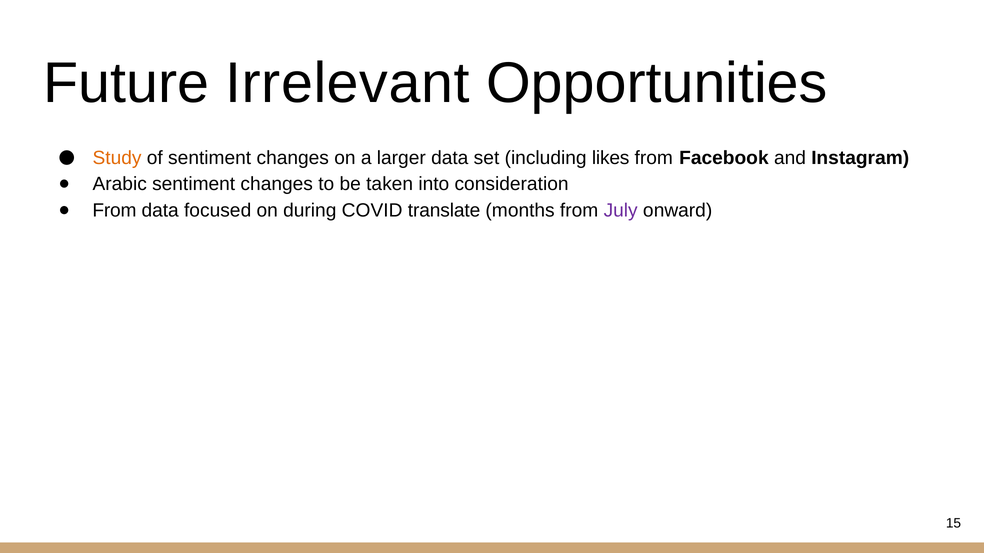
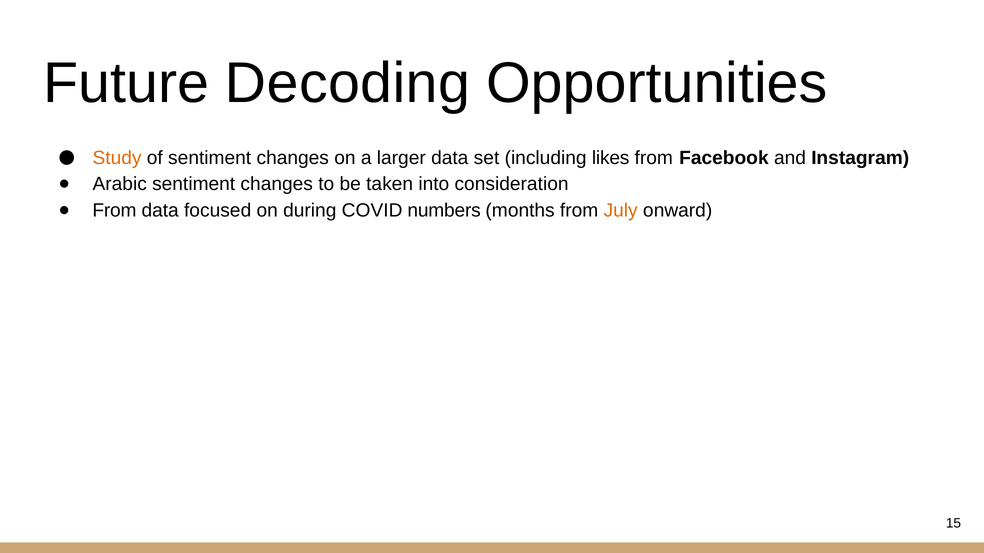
Irrelevant: Irrelevant -> Decoding (348, 83)
translate: translate -> numbers (444, 211)
July colour: purple -> orange (621, 211)
